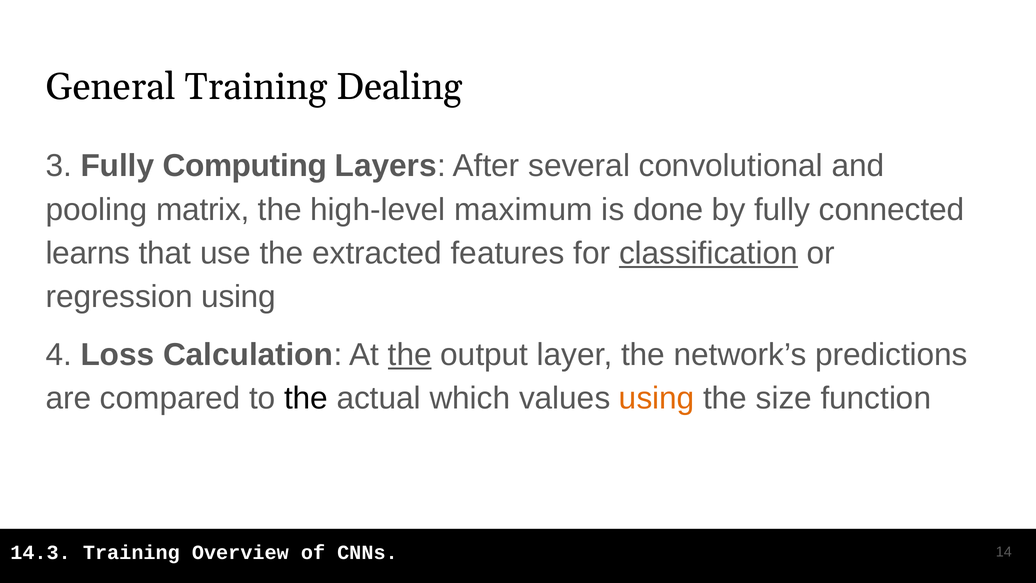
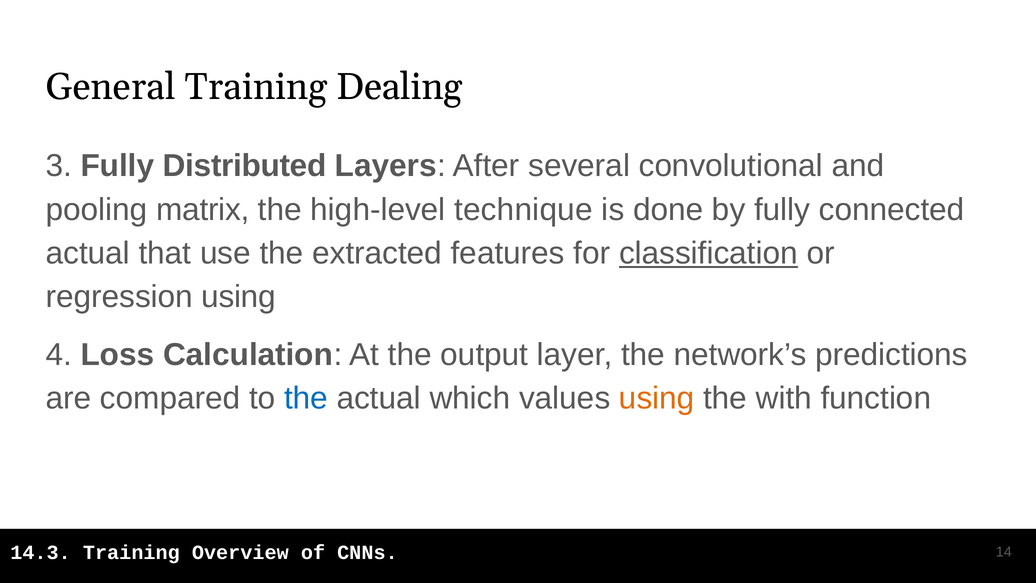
Computing: Computing -> Distributed (245, 166)
maximum: maximum -> technique (524, 210)
learns: learns -> actual (88, 253)
the underline: present -> none (410, 355)
the colour: black -> blue (306, 398)
size: size -> with (784, 398)
